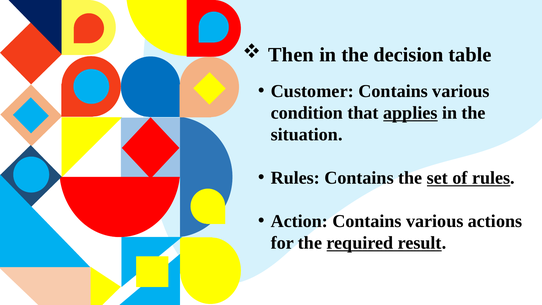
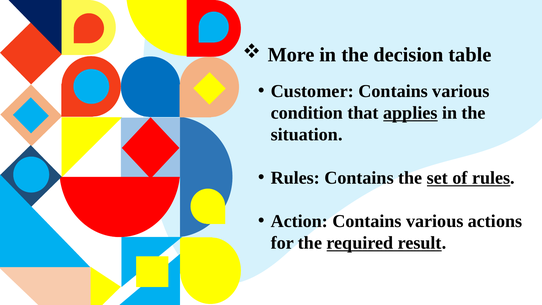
Then: Then -> More (291, 55)
